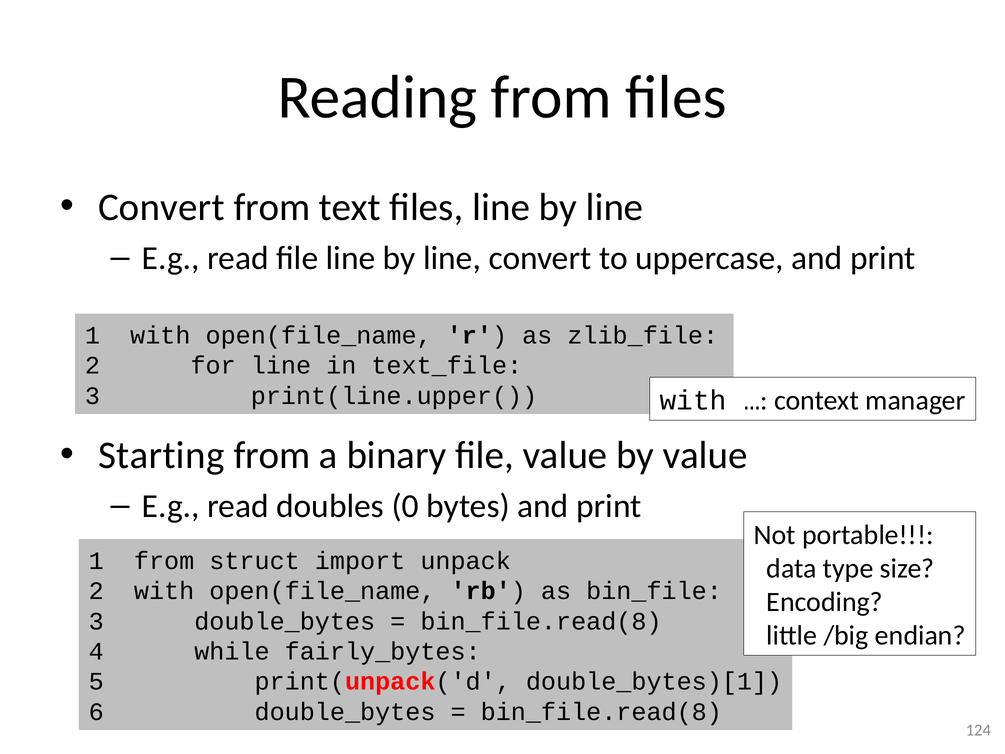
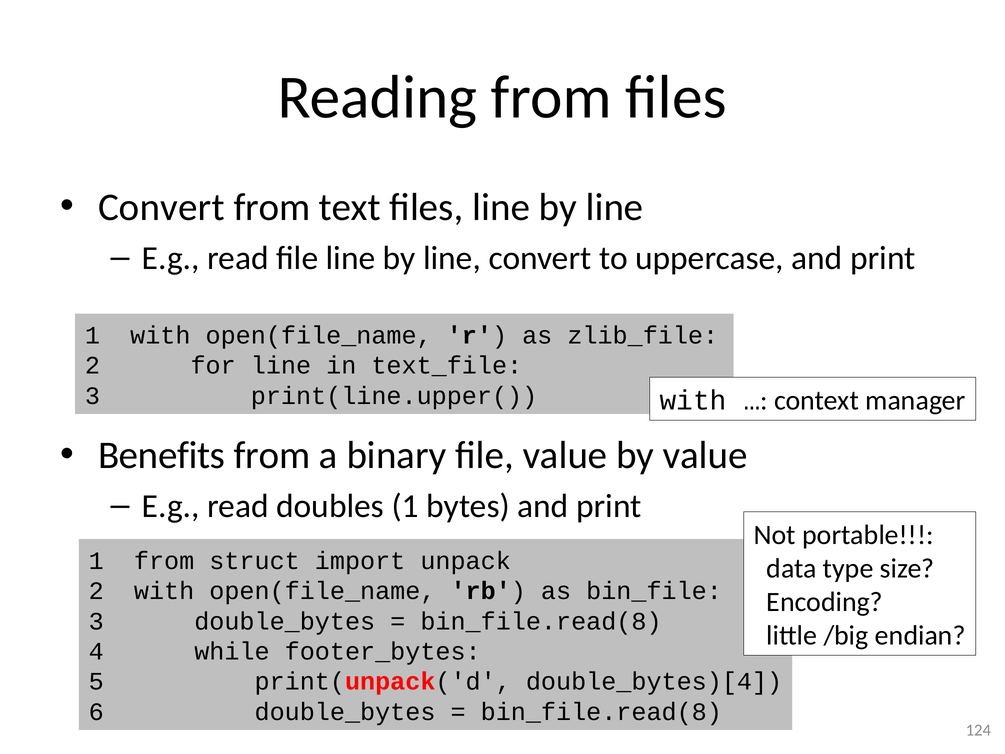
Starting: Starting -> Benefits (162, 455)
doubles 0: 0 -> 1 (405, 506)
fairly_bytes: fairly_bytes -> footer_bytes (383, 651)
double_bytes)[1: double_bytes)[1 -> double_bytes)[4 (654, 681)
